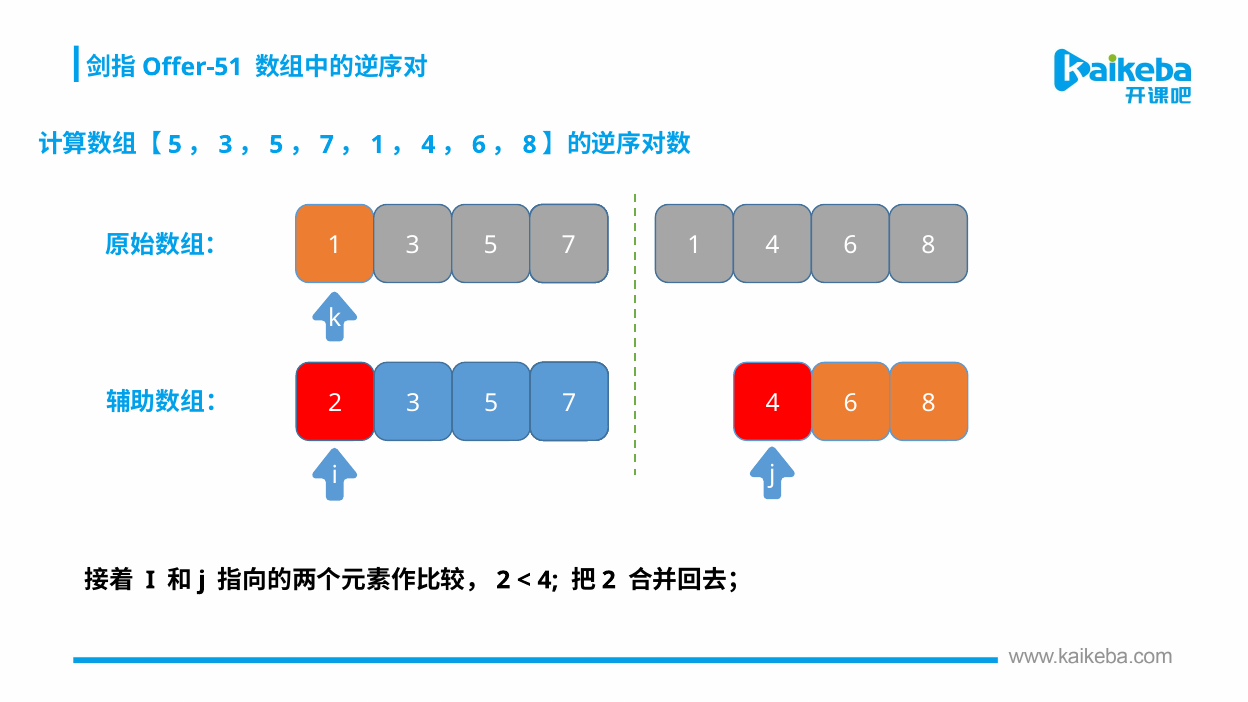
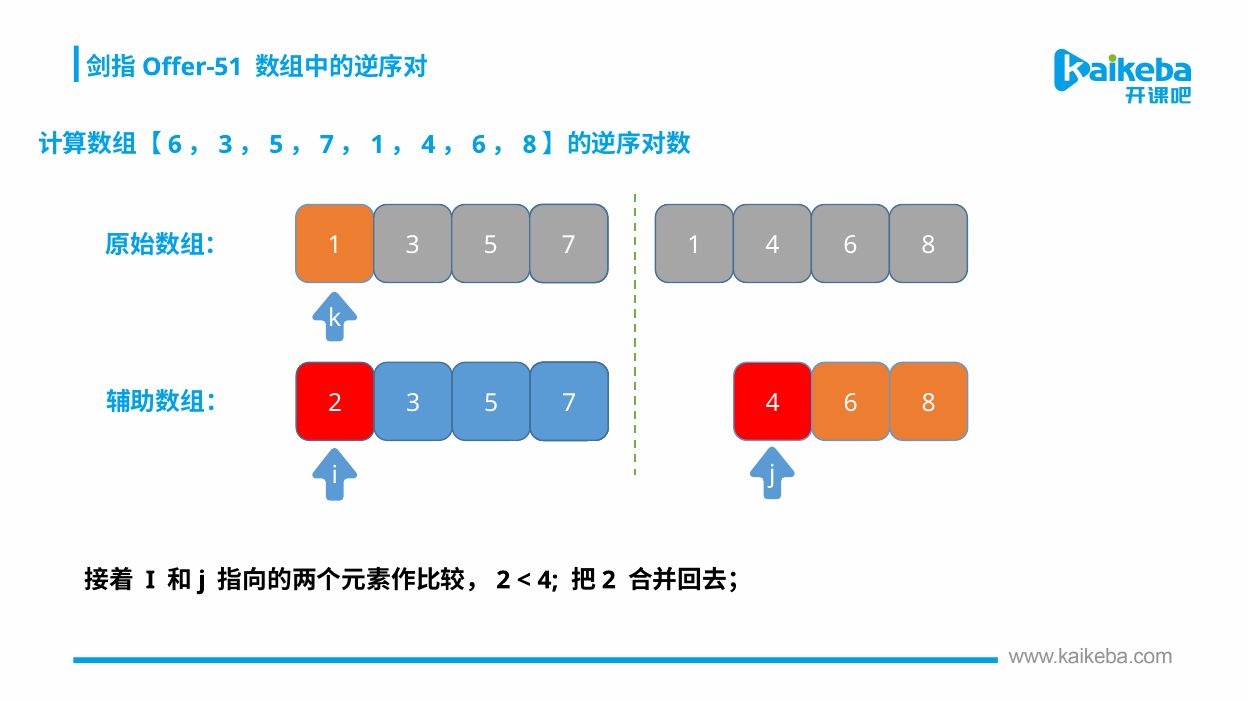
5: 5 -> 6 (175, 145)
